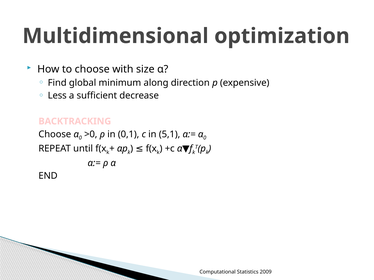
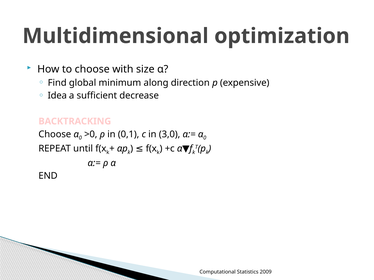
Less: Less -> Idea (57, 96)
5,1: 5,1 -> 3,0 (170, 134)
